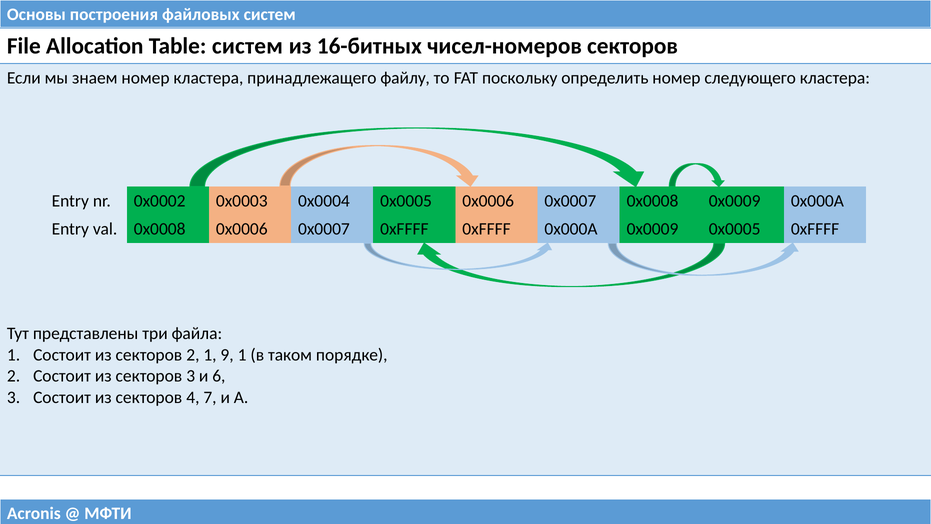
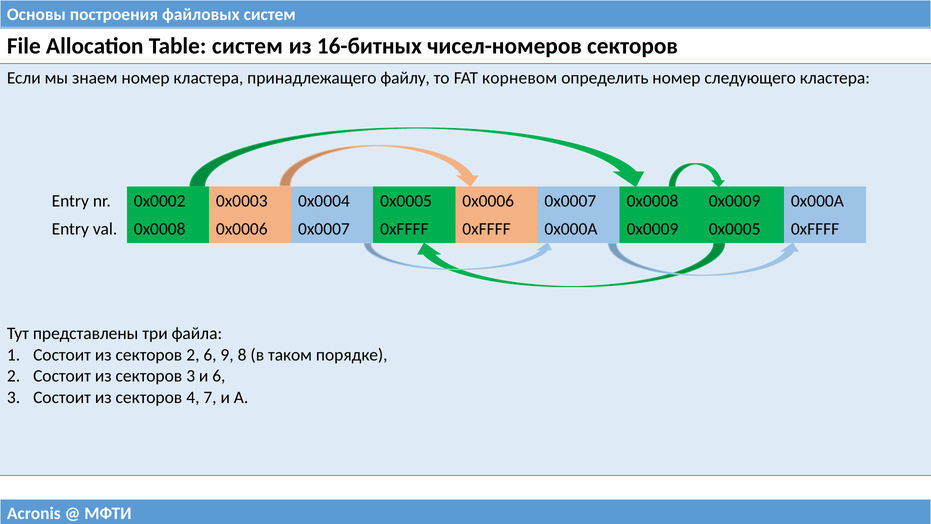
поскольку: поскольку -> корневом (520, 78)
2 1: 1 -> 6 (210, 355)
9 1: 1 -> 8 (242, 355)
